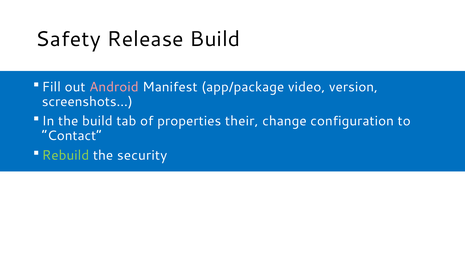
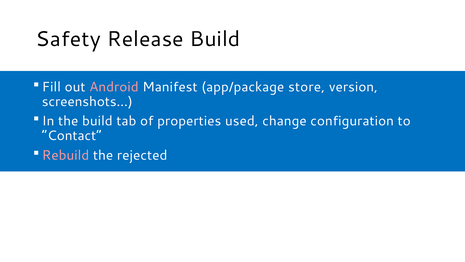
video: video -> store (307, 87)
their: their -> used (242, 121)
Rebuild colour: light green -> pink (66, 155)
security: security -> rejected (142, 155)
